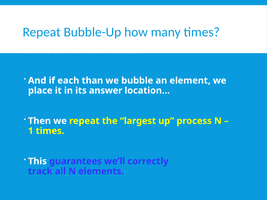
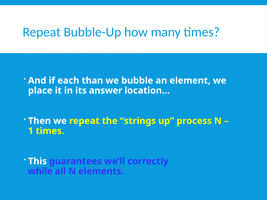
largest: largest -> strings (138, 121)
track: track -> while (40, 171)
